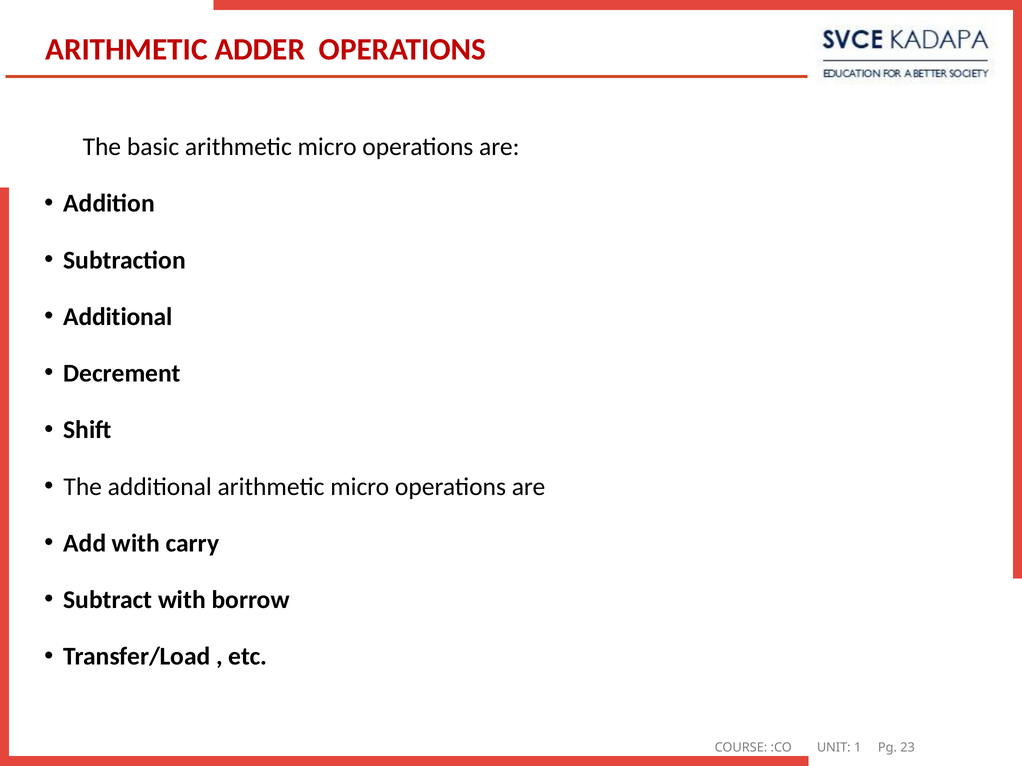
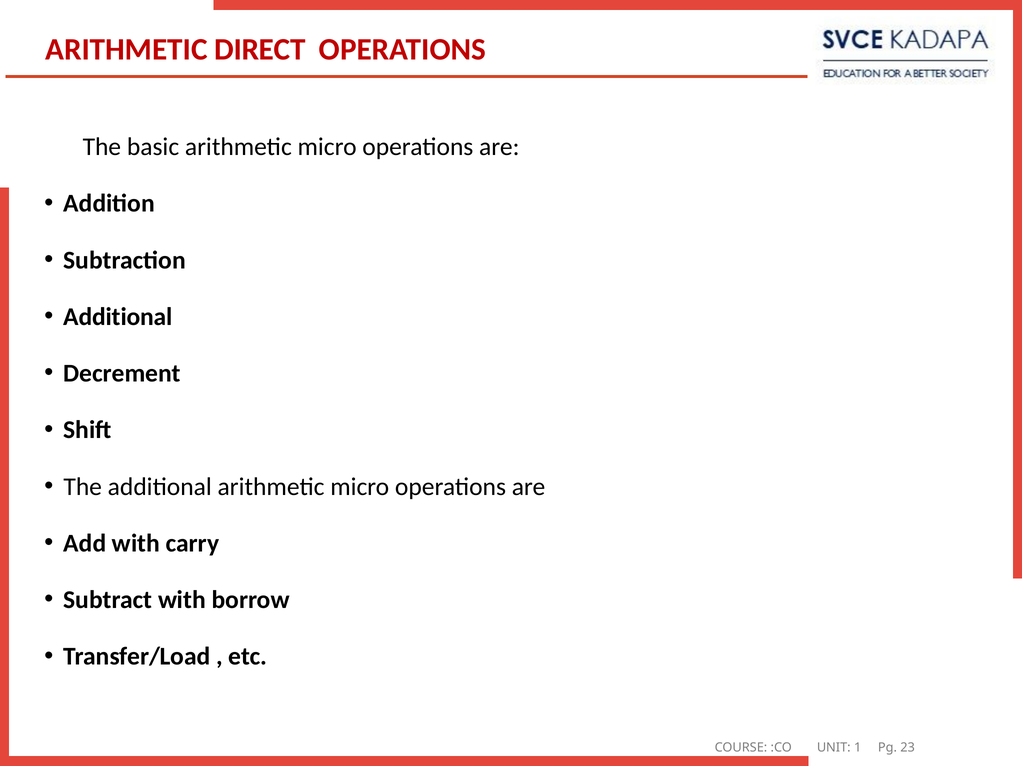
ADDER: ADDER -> DIRECT (260, 49)
